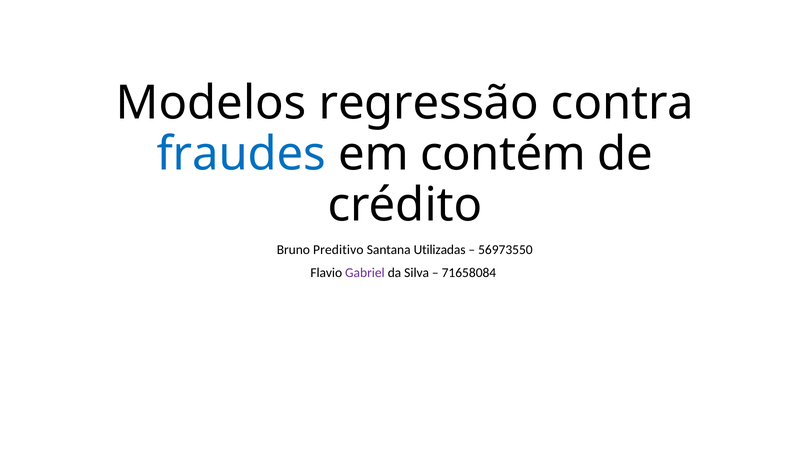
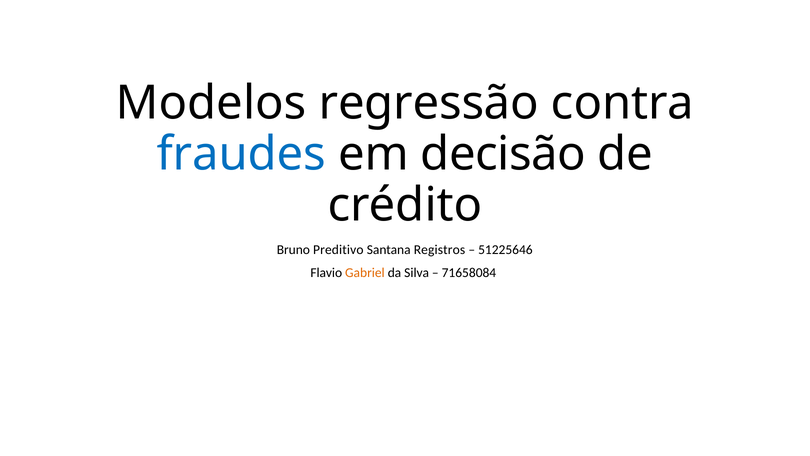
contém: contém -> decisão (503, 154)
Utilizadas: Utilizadas -> Registros (439, 250)
56973550: 56973550 -> 51225646 (505, 250)
Gabriel colour: purple -> orange (365, 273)
